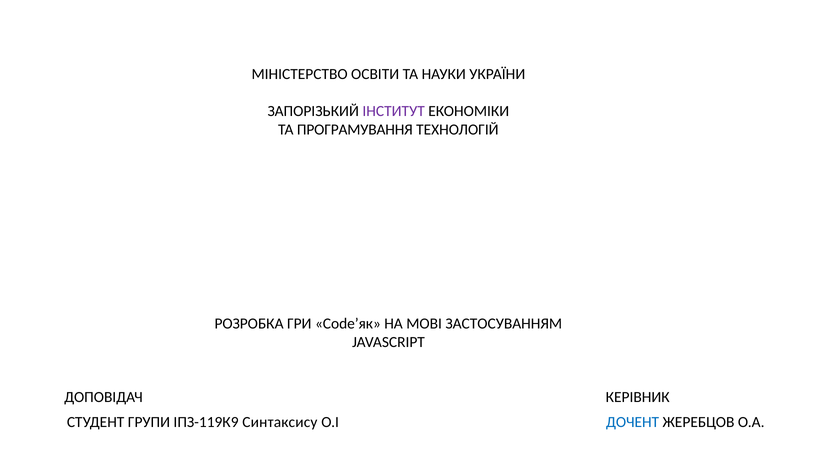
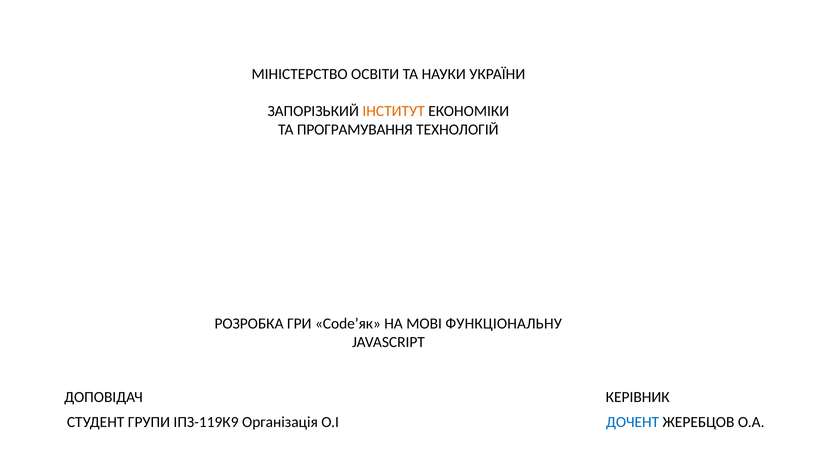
ІНСТИТУТ colour: purple -> orange (394, 111)
ЗАСТОСУВАННЯМ: ЗАСТОСУВАННЯМ -> ФУНКЦІОНАЛЬНУ (504, 323)
Синтаксису: Синтаксису -> Організація (280, 422)
